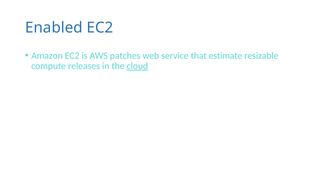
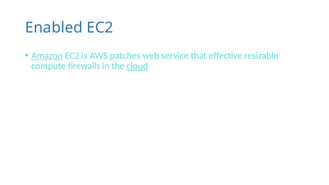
Amazon underline: none -> present (47, 56)
estimate: estimate -> effective (225, 56)
releases: releases -> firewalls (84, 66)
